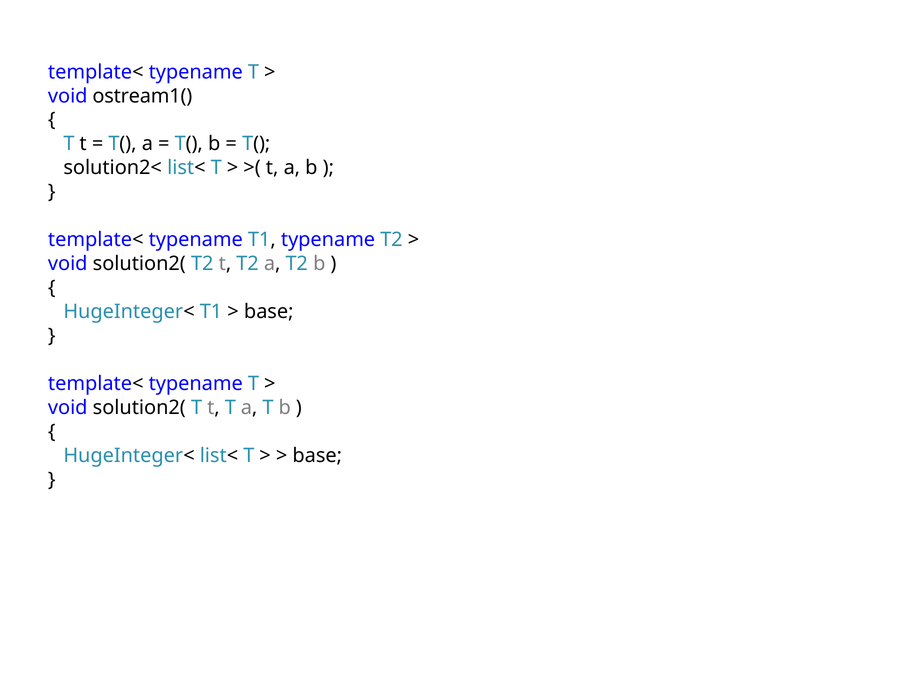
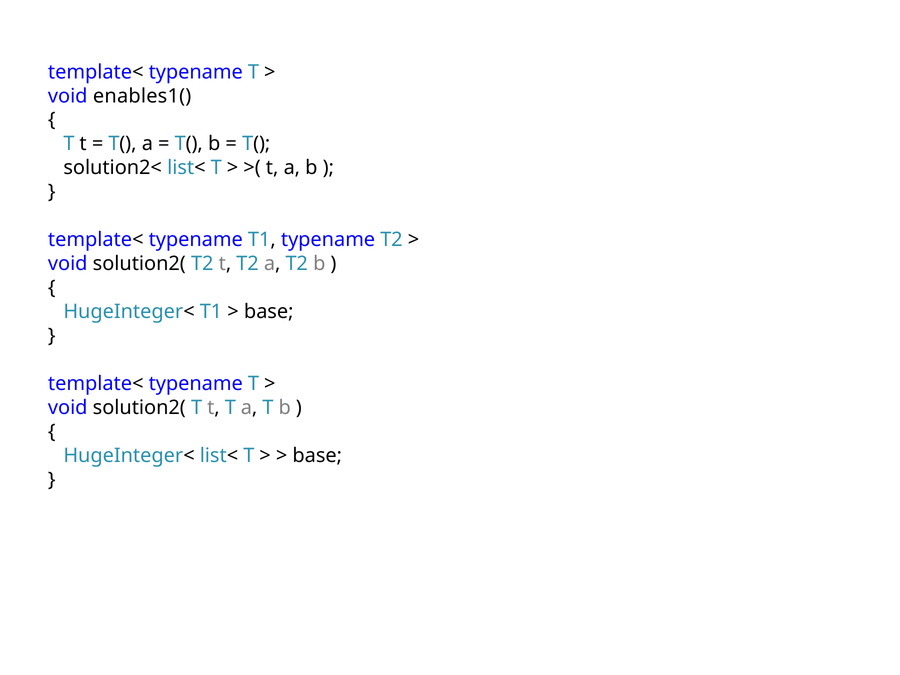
ostream1(: ostream1( -> enables1( (142, 96)
